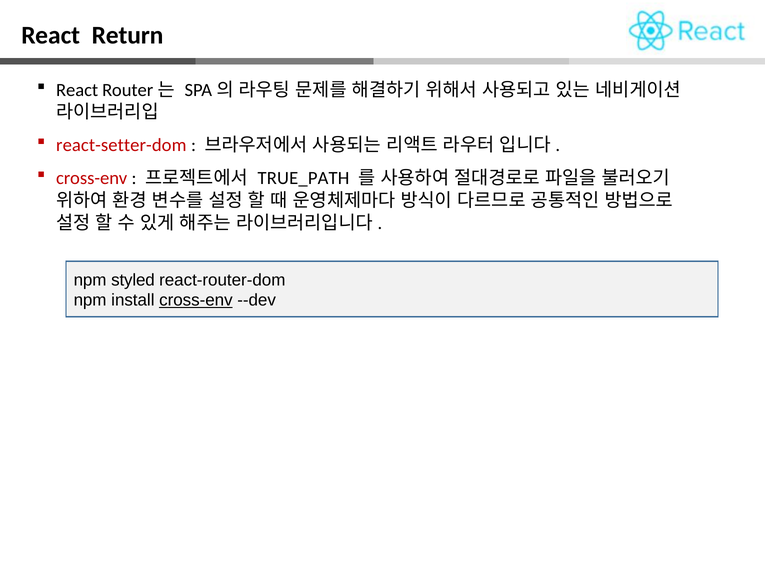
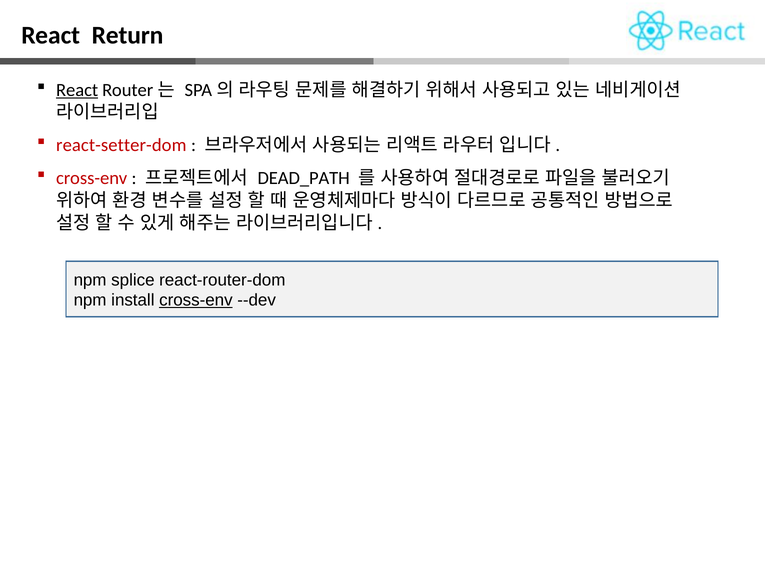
React underline: none -> present (77, 90)
TRUE_PATH: TRUE_PATH -> DEAD_PATH (304, 178)
styled: styled -> splice (133, 280)
